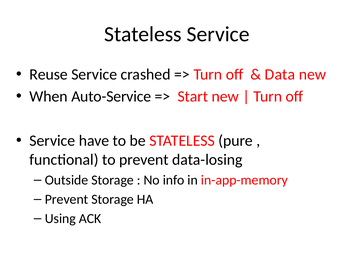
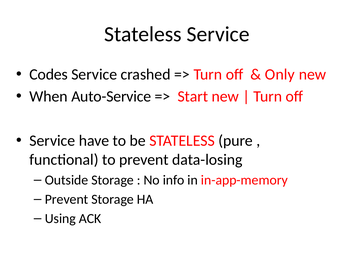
Reuse: Reuse -> Codes (49, 74)
Data: Data -> Only (280, 74)
